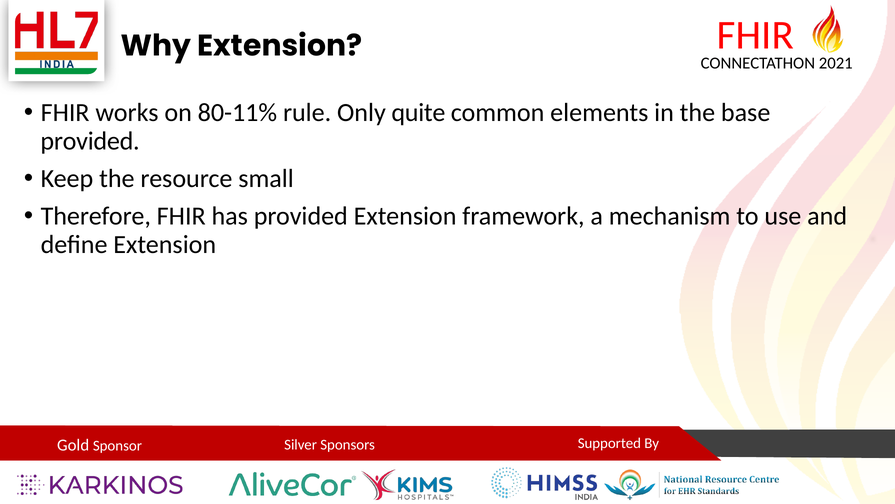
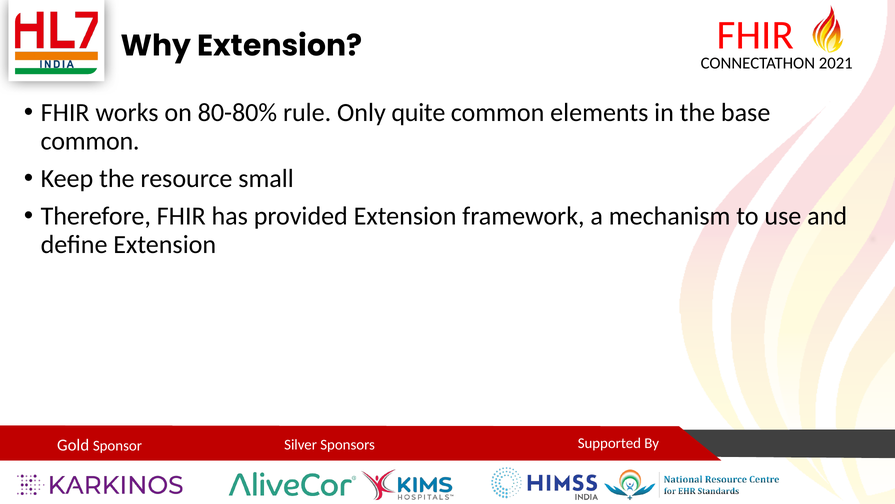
80-11%: 80-11% -> 80-80% (237, 113)
provided: provided -> common (90, 141)
